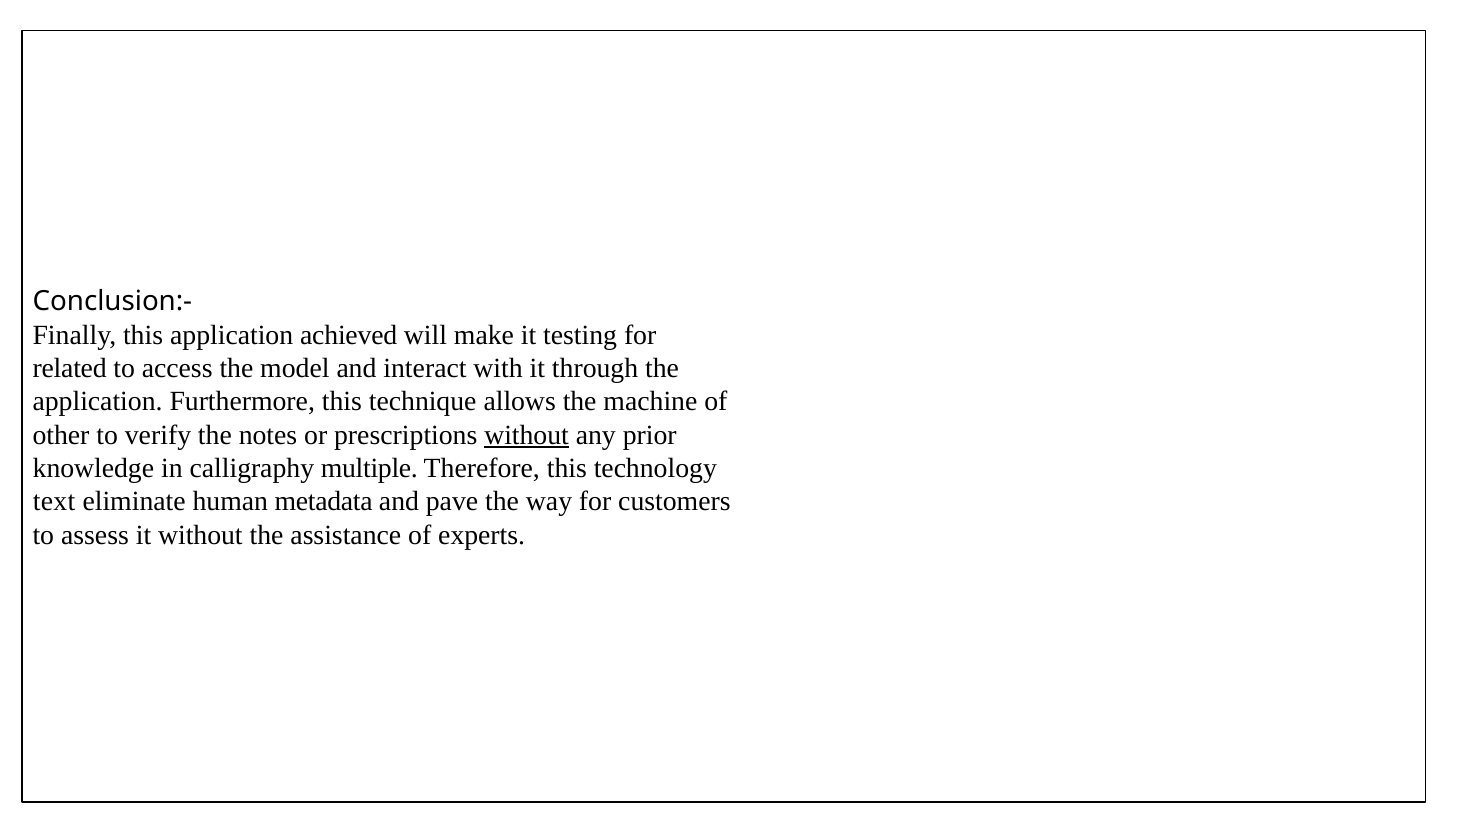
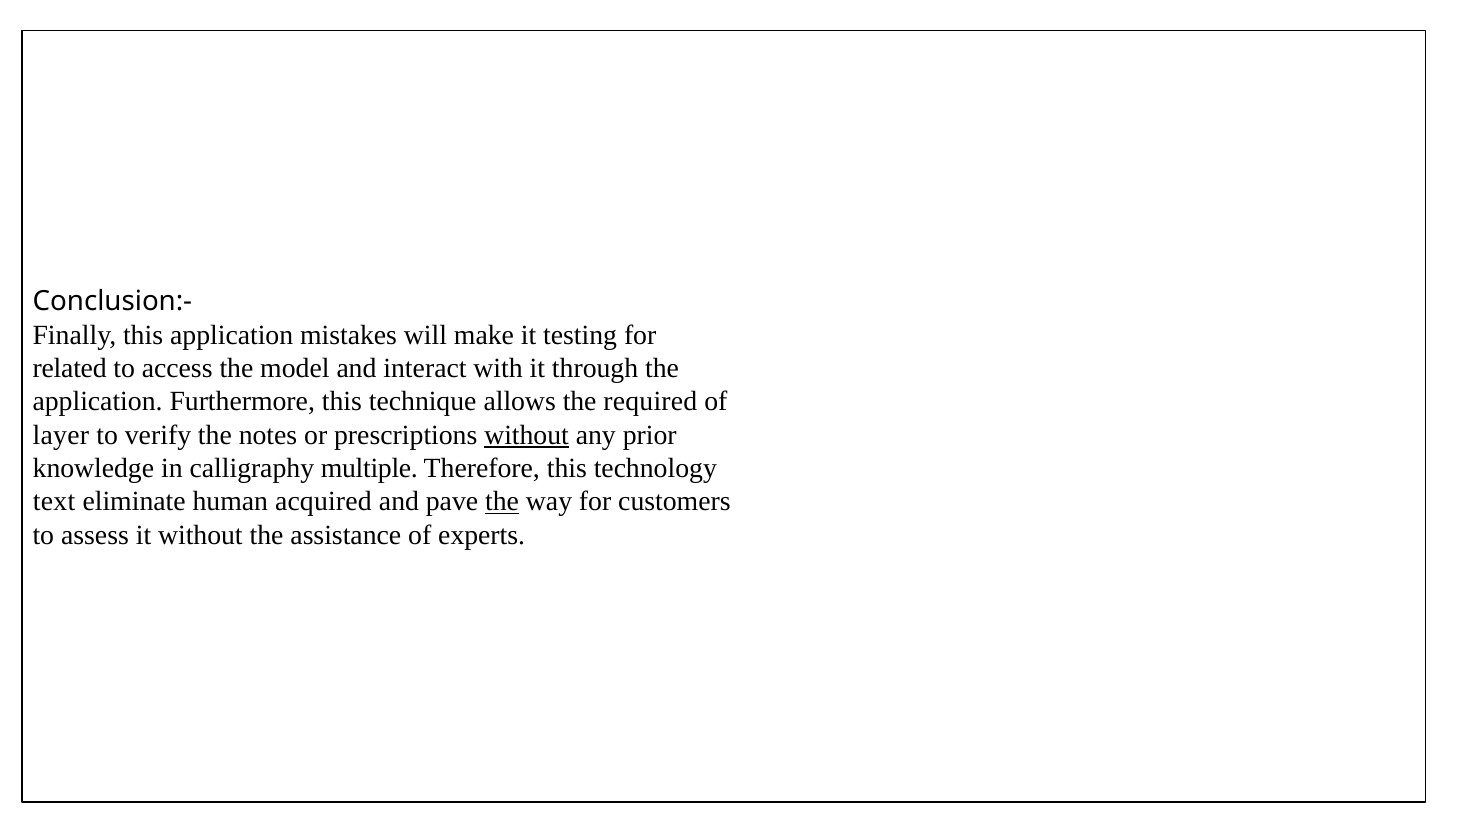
achieved: achieved -> mistakes (349, 335)
machine: machine -> required (650, 401)
other: other -> layer (61, 435)
metadata: metadata -> acquired (323, 501)
the underline: none -> present (502, 501)
